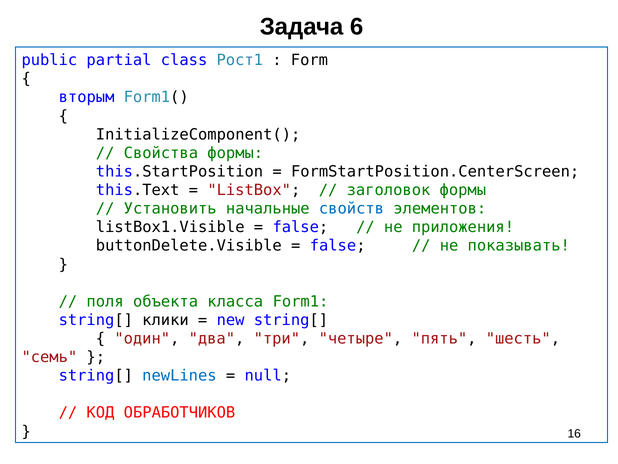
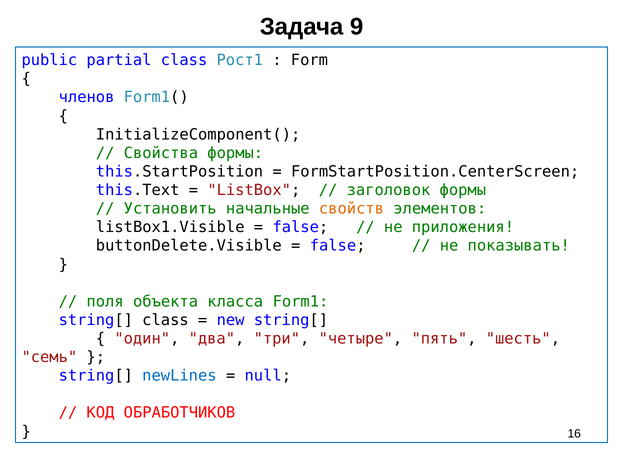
6: 6 -> 9 (357, 27)
вторым: вторым -> членов (87, 97)
свойств colour: blue -> orange (351, 209)
string[ клики: клики -> class (165, 320)
